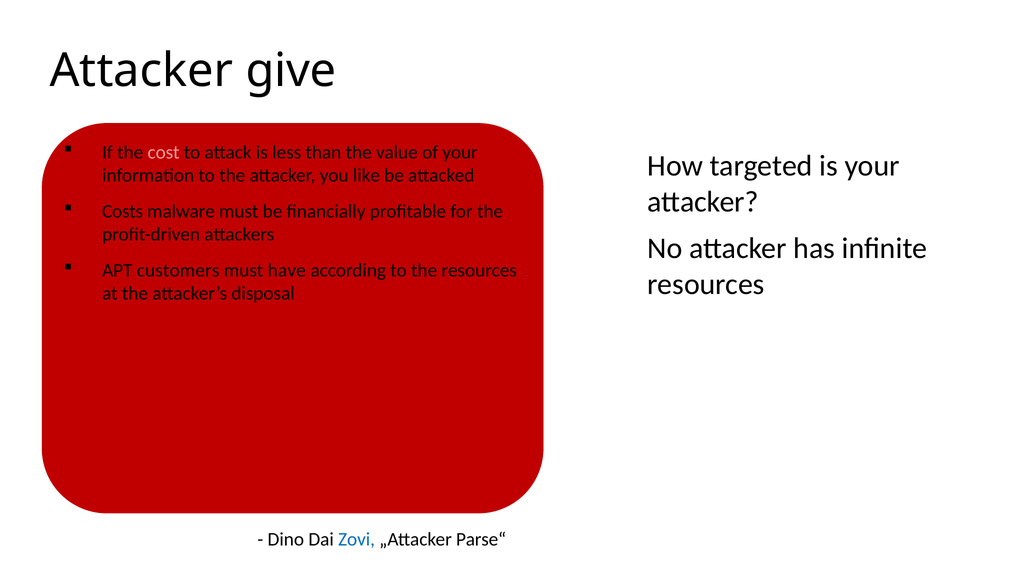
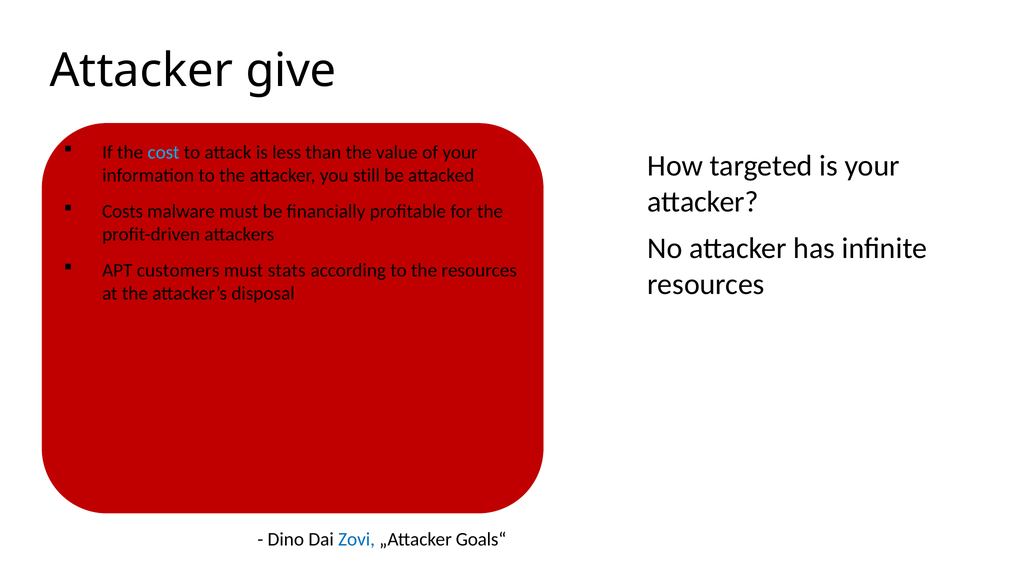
cost colour: pink -> light blue (164, 152)
like: like -> still (366, 176)
have: have -> stats (287, 270)
Parse“: Parse“ -> Goals“ (481, 540)
